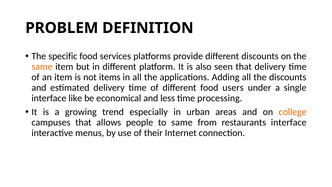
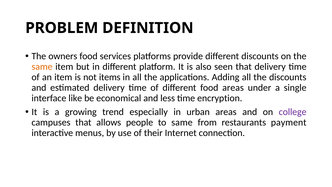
specific: specific -> owners (63, 56)
food users: users -> areas (233, 88)
processing: processing -> encryption (220, 98)
college colour: orange -> purple (293, 112)
restaurants interface: interface -> payment (289, 122)
